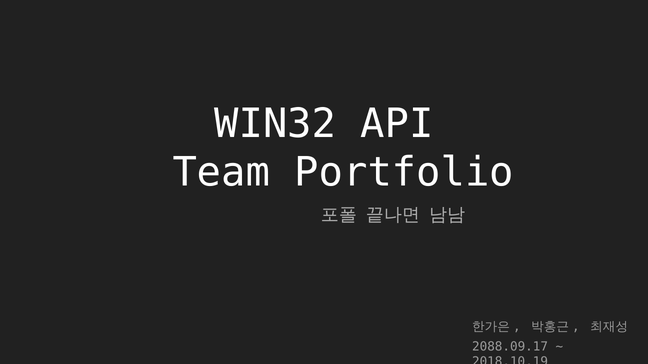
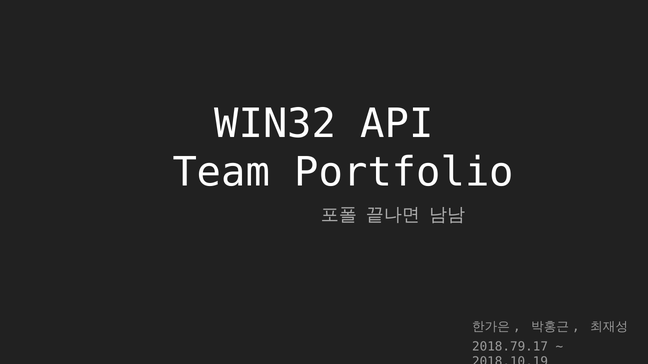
2088.09.17: 2088.09.17 -> 2018.79.17 (510, 347)
